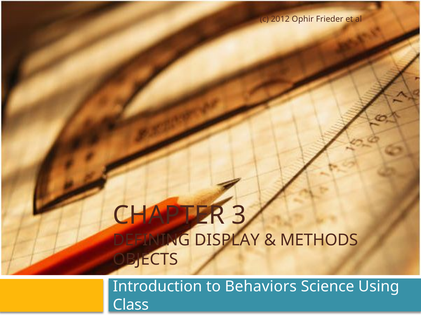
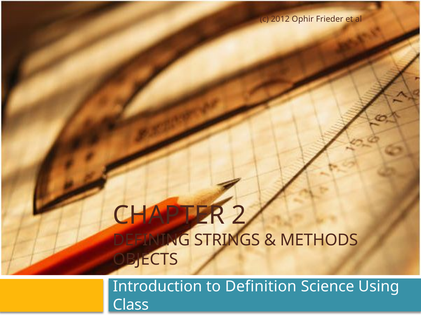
3: 3 -> 2 (239, 215)
DISPLAY: DISPLAY -> STRINGS (227, 240)
Behaviors: Behaviors -> Definition (261, 286)
